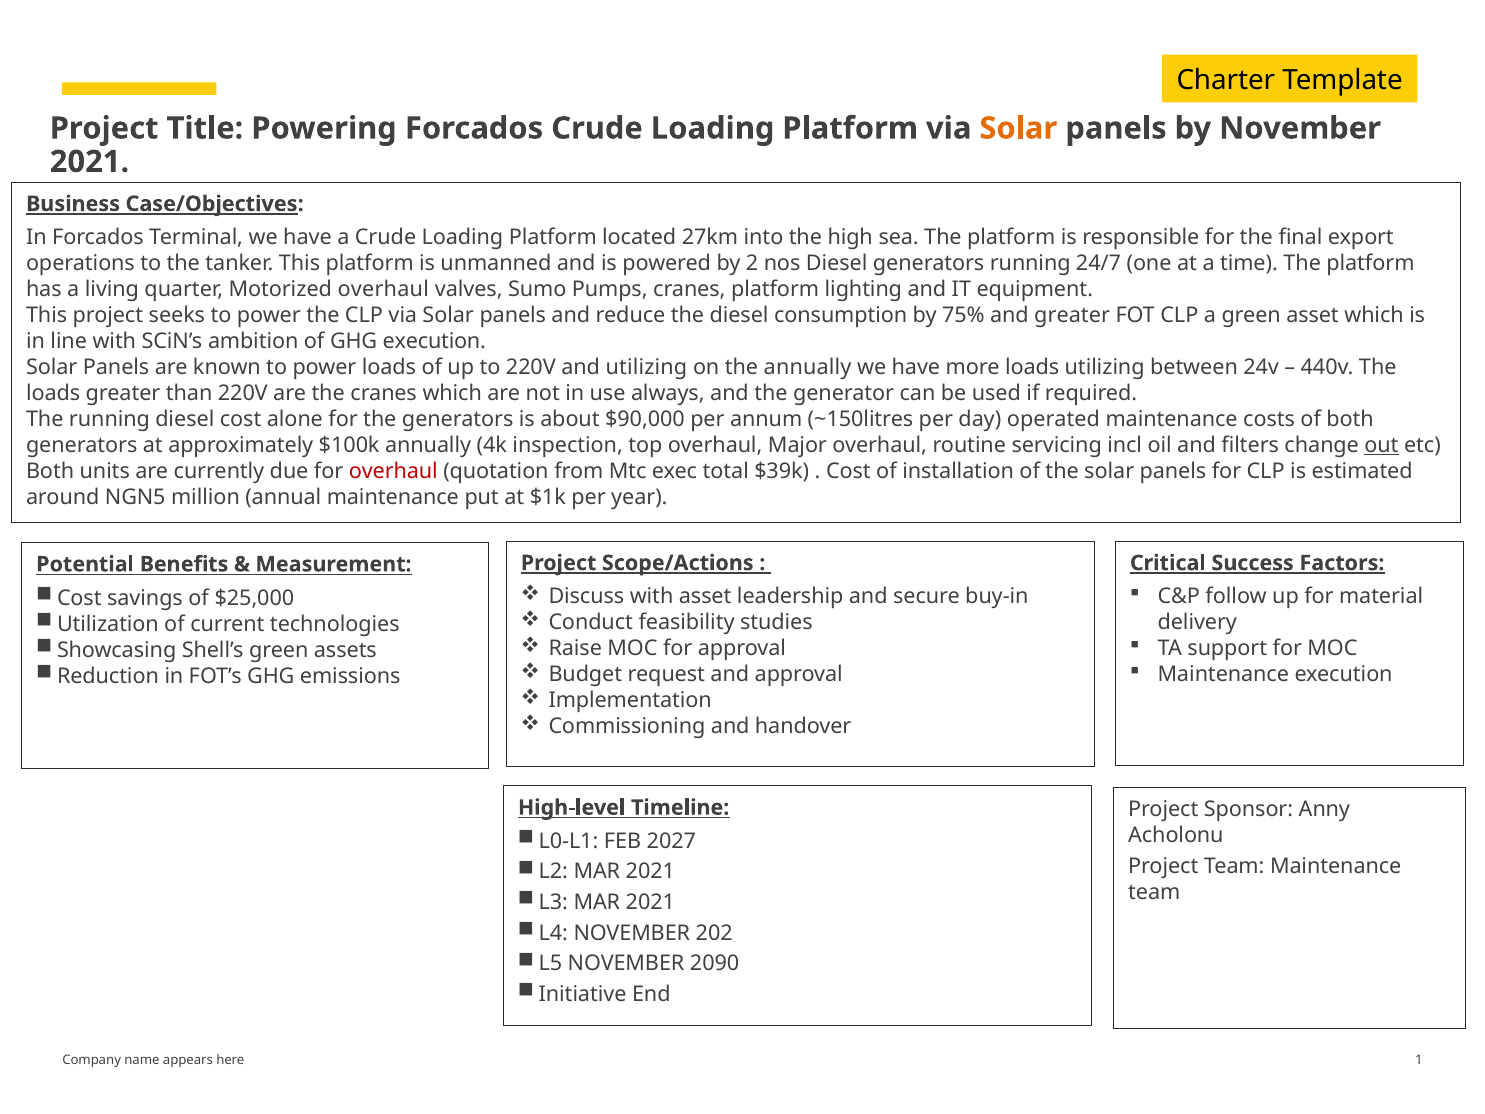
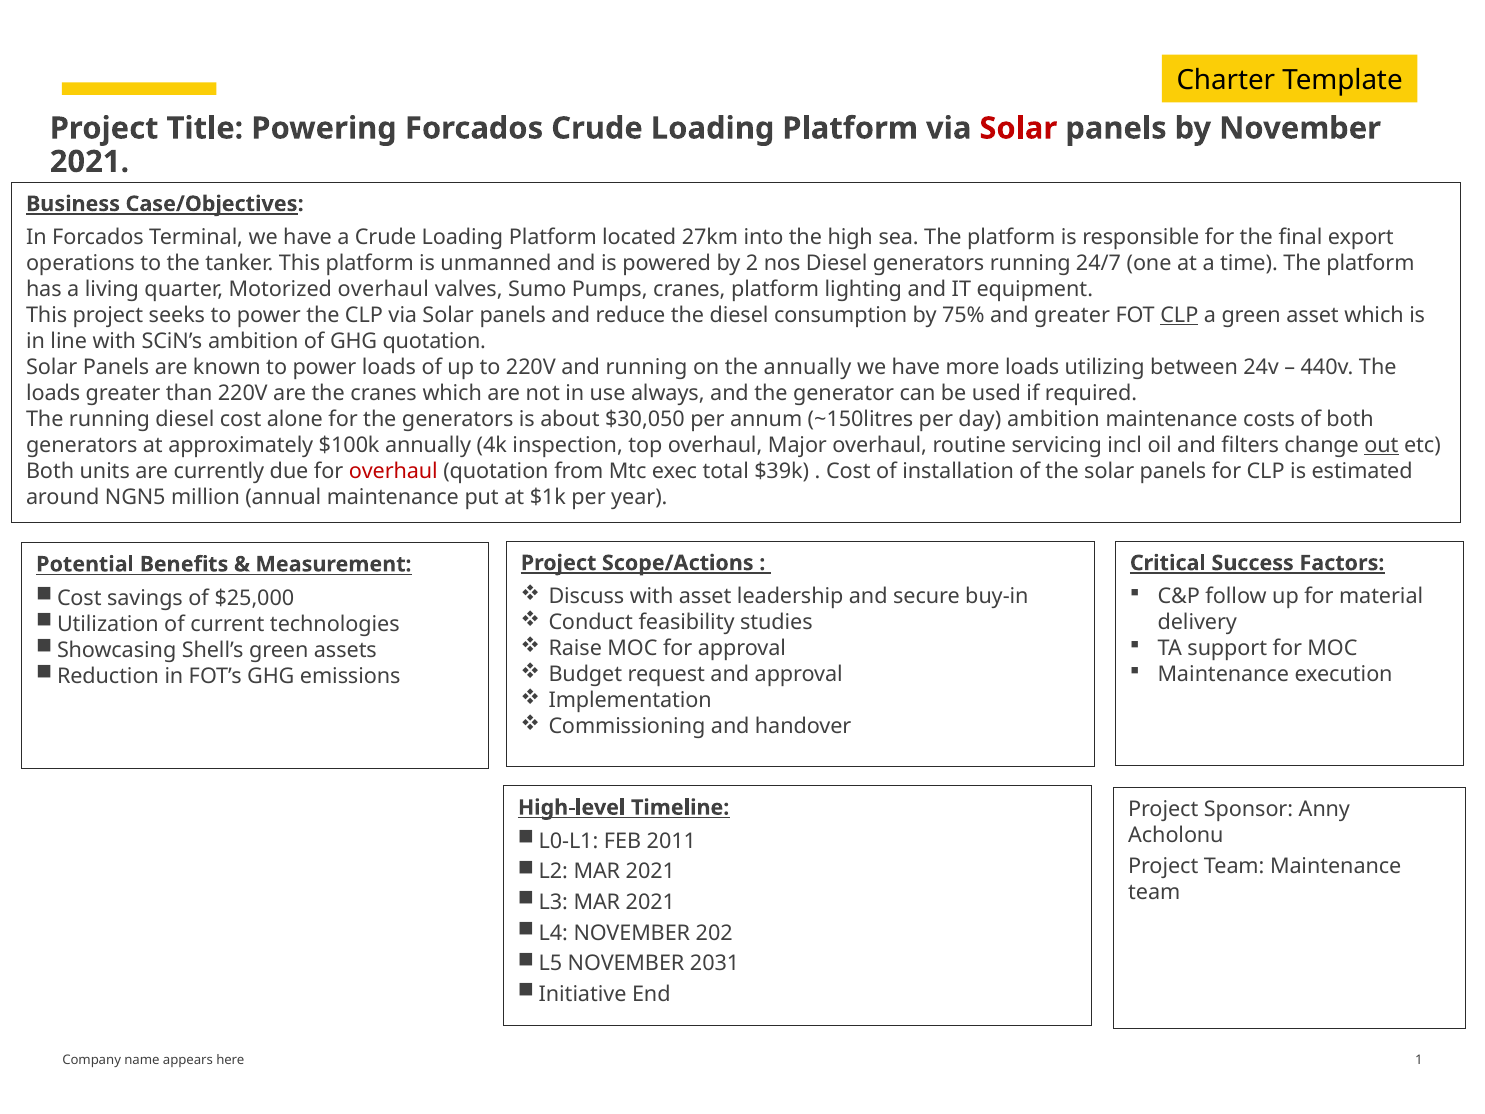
Solar colour: orange -> red (1018, 128)
CLP underline: none -> present (1179, 315)
GHG execution: execution -> quotation (434, 341)
and utilizing: utilizing -> running (646, 367)
$90,000: $90,000 -> $30,050 (645, 419)
day operated: operated -> ambition (1053, 419)
2027: 2027 -> 2011 (671, 841)
2090: 2090 -> 2031 (715, 963)
